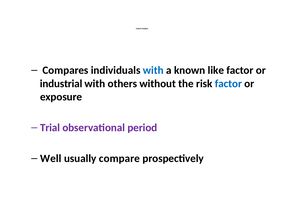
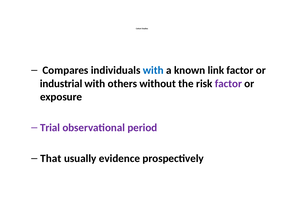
like: like -> link (216, 70)
factor colour: blue -> purple (228, 84)
Well: Well -> That (51, 159)
compare: compare -> evidence (119, 159)
